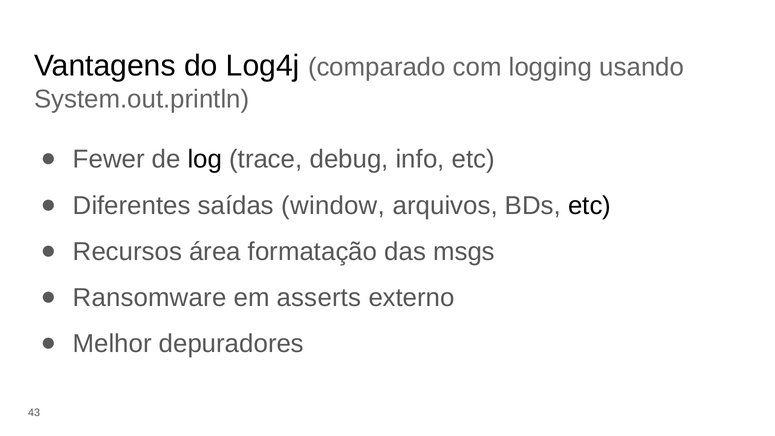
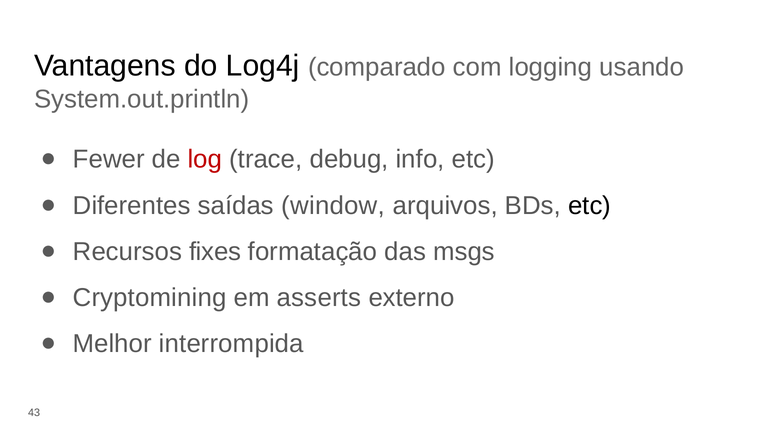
log colour: black -> red (205, 159)
área: área -> fixes (215, 252)
Ransomware: Ransomware -> Cryptomining (150, 298)
depuradores: depuradores -> interrompida (231, 344)
